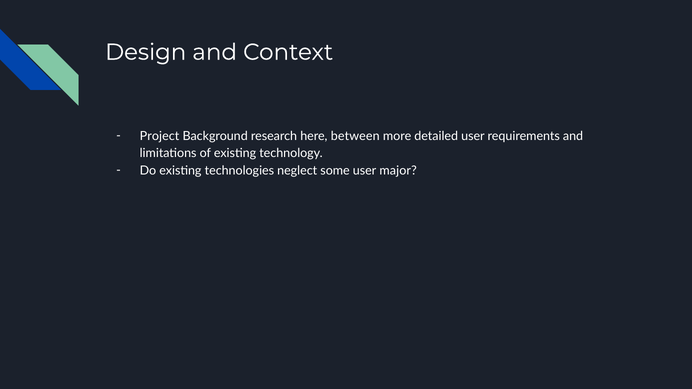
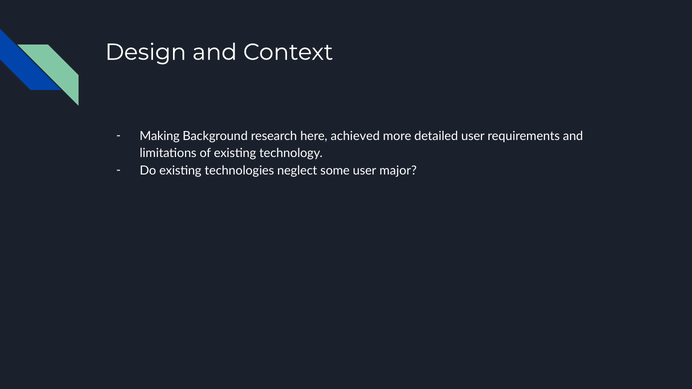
Project: Project -> Making (160, 136)
between: between -> achieved (355, 136)
